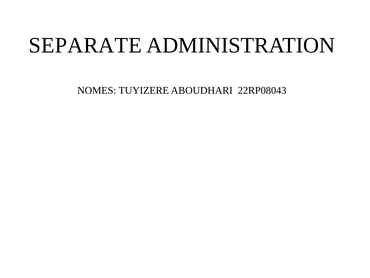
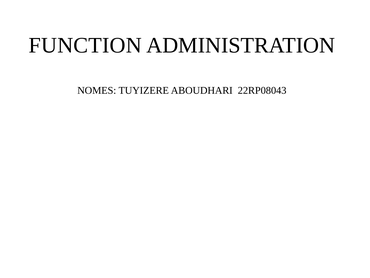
SEPARATE: SEPARATE -> FUNCTION (85, 45)
